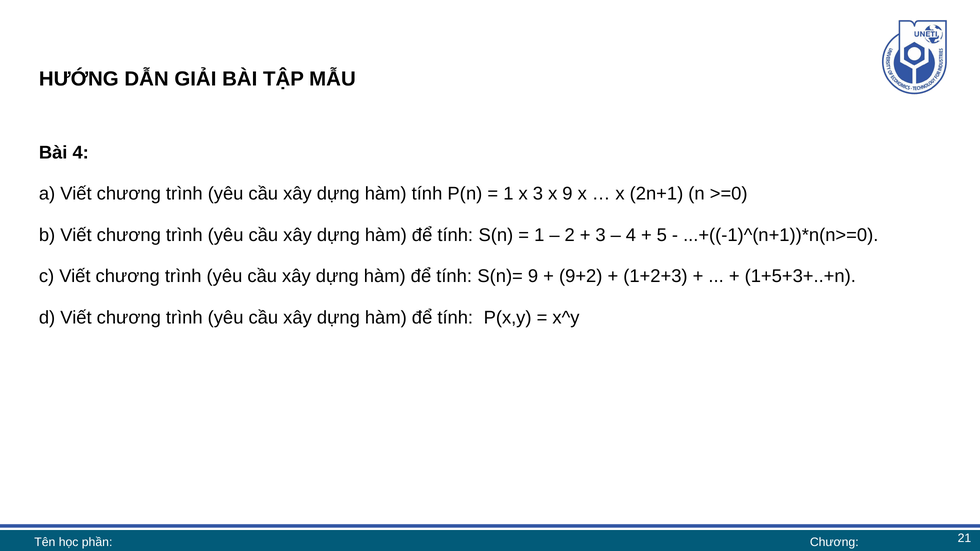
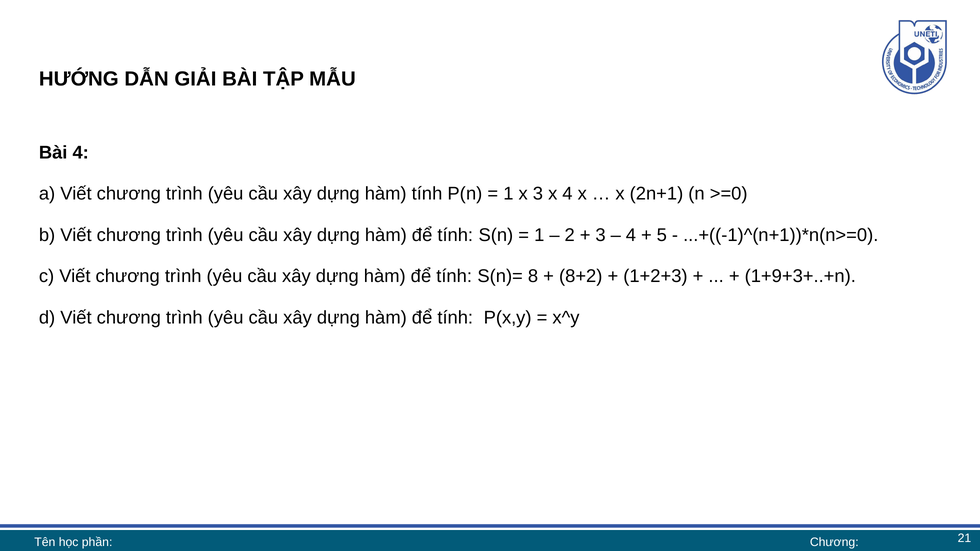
x 9: 9 -> 4 (567, 194)
S(n)= 9: 9 -> 8 (533, 276)
9+2: 9+2 -> 8+2 (581, 276)
1+5+3+..+n: 1+5+3+..+n -> 1+9+3+..+n (800, 276)
